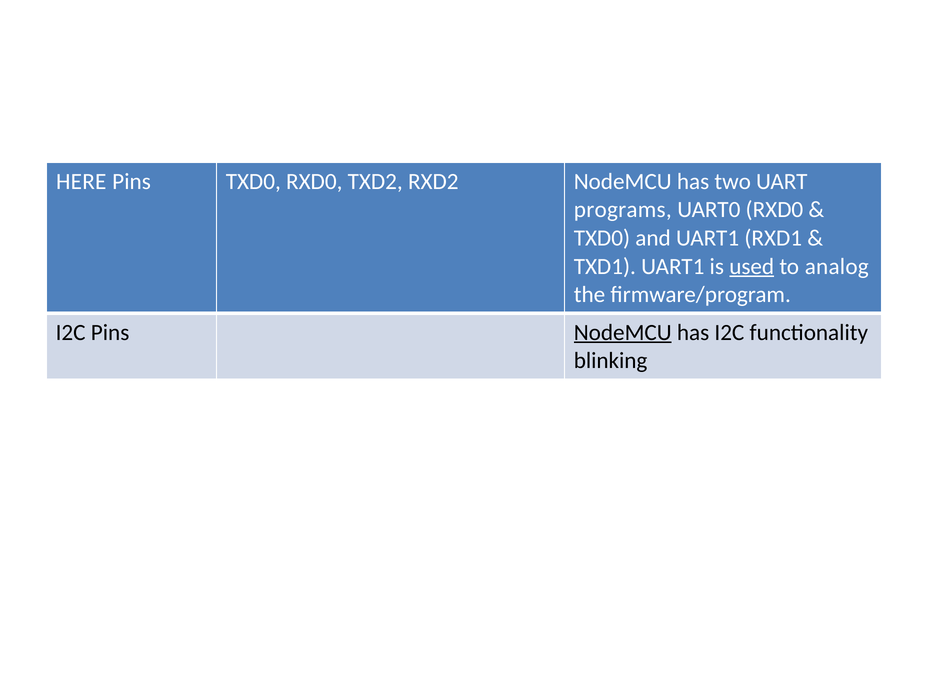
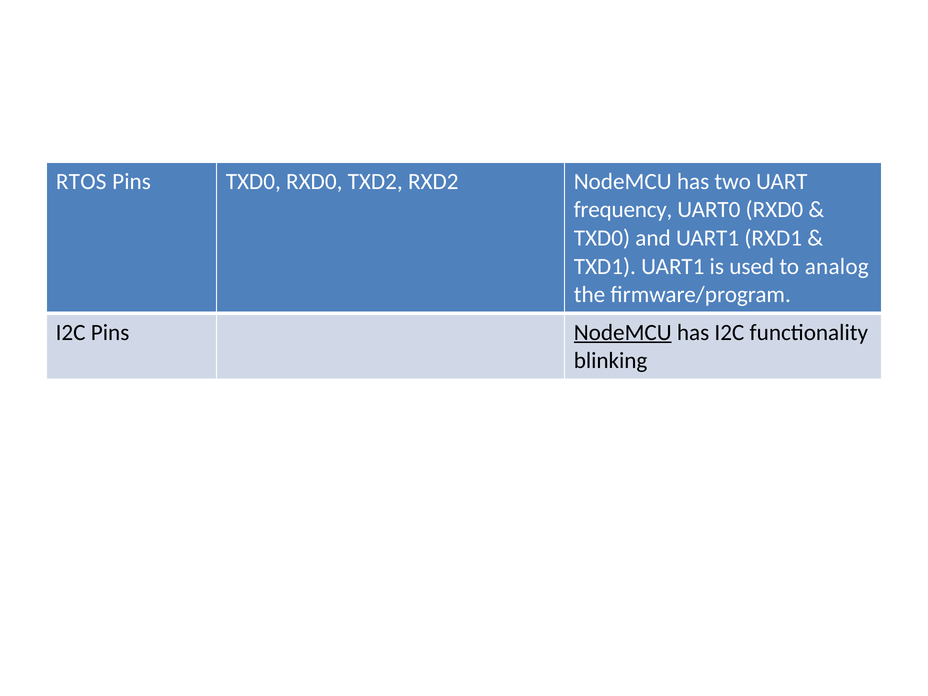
HERE: HERE -> RTOS (81, 181)
programs: programs -> frequency (623, 210)
used underline: present -> none (752, 266)
